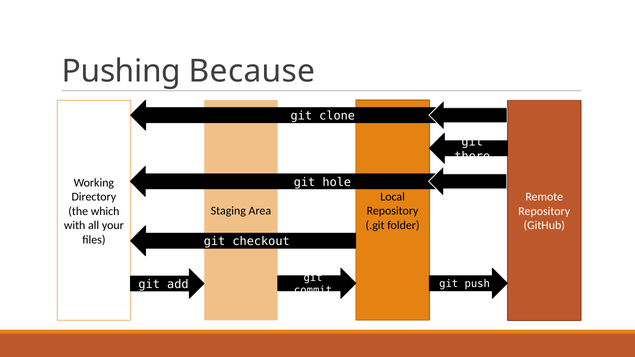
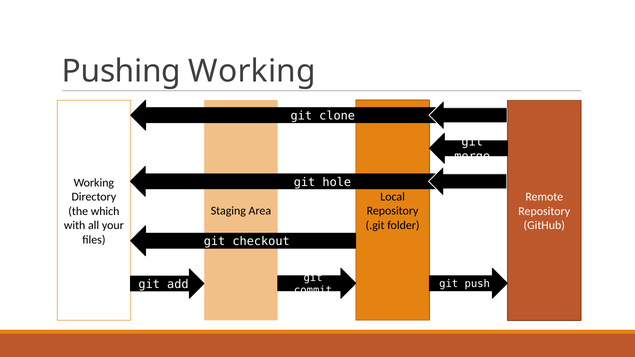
Pushing Because: Because -> Working (252, 71)
there: there -> merge (472, 156)
